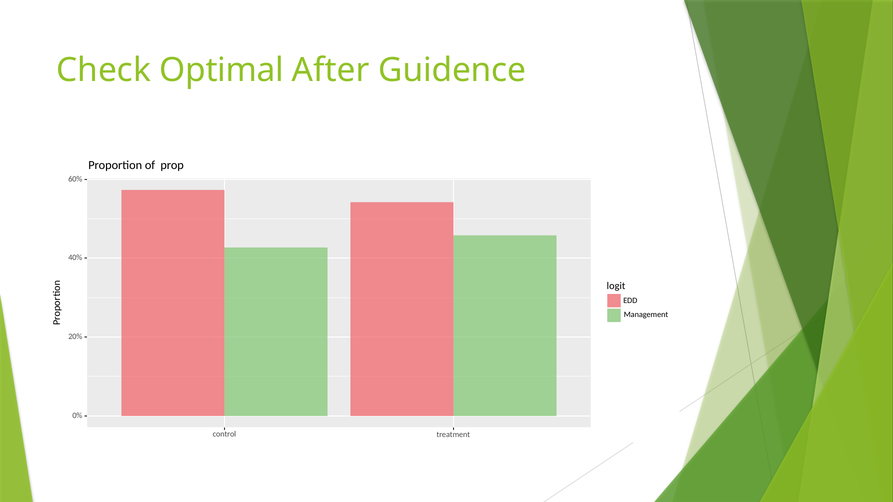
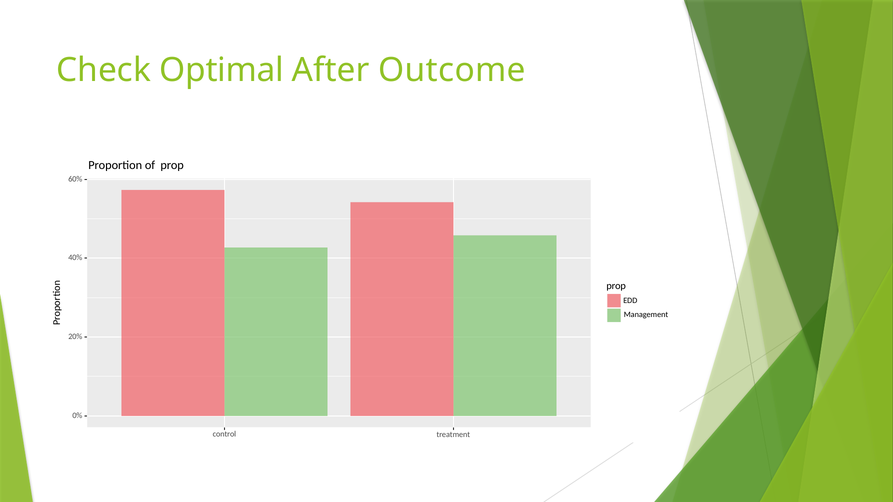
Guidence: Guidence -> Outcome (452, 70)
logit: logit -> prop (616, 286)
